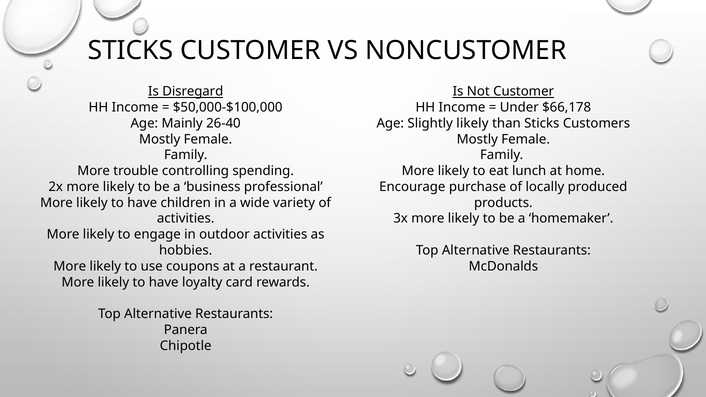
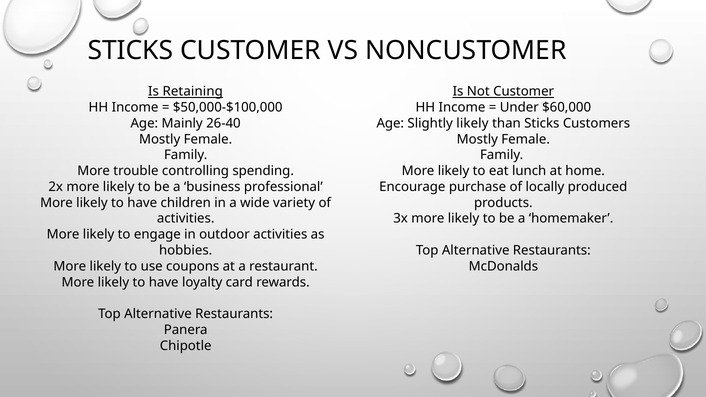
Disregard: Disregard -> Retaining (193, 92)
$66,178: $66,178 -> $60,000 (567, 107)
